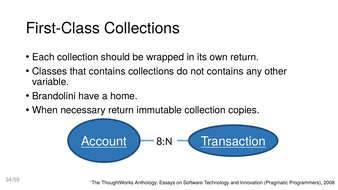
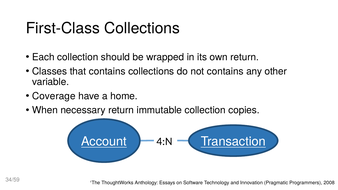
Brandolini: Brandolini -> Coverage (54, 96)
8:N: 8:N -> 4:N (164, 141)
